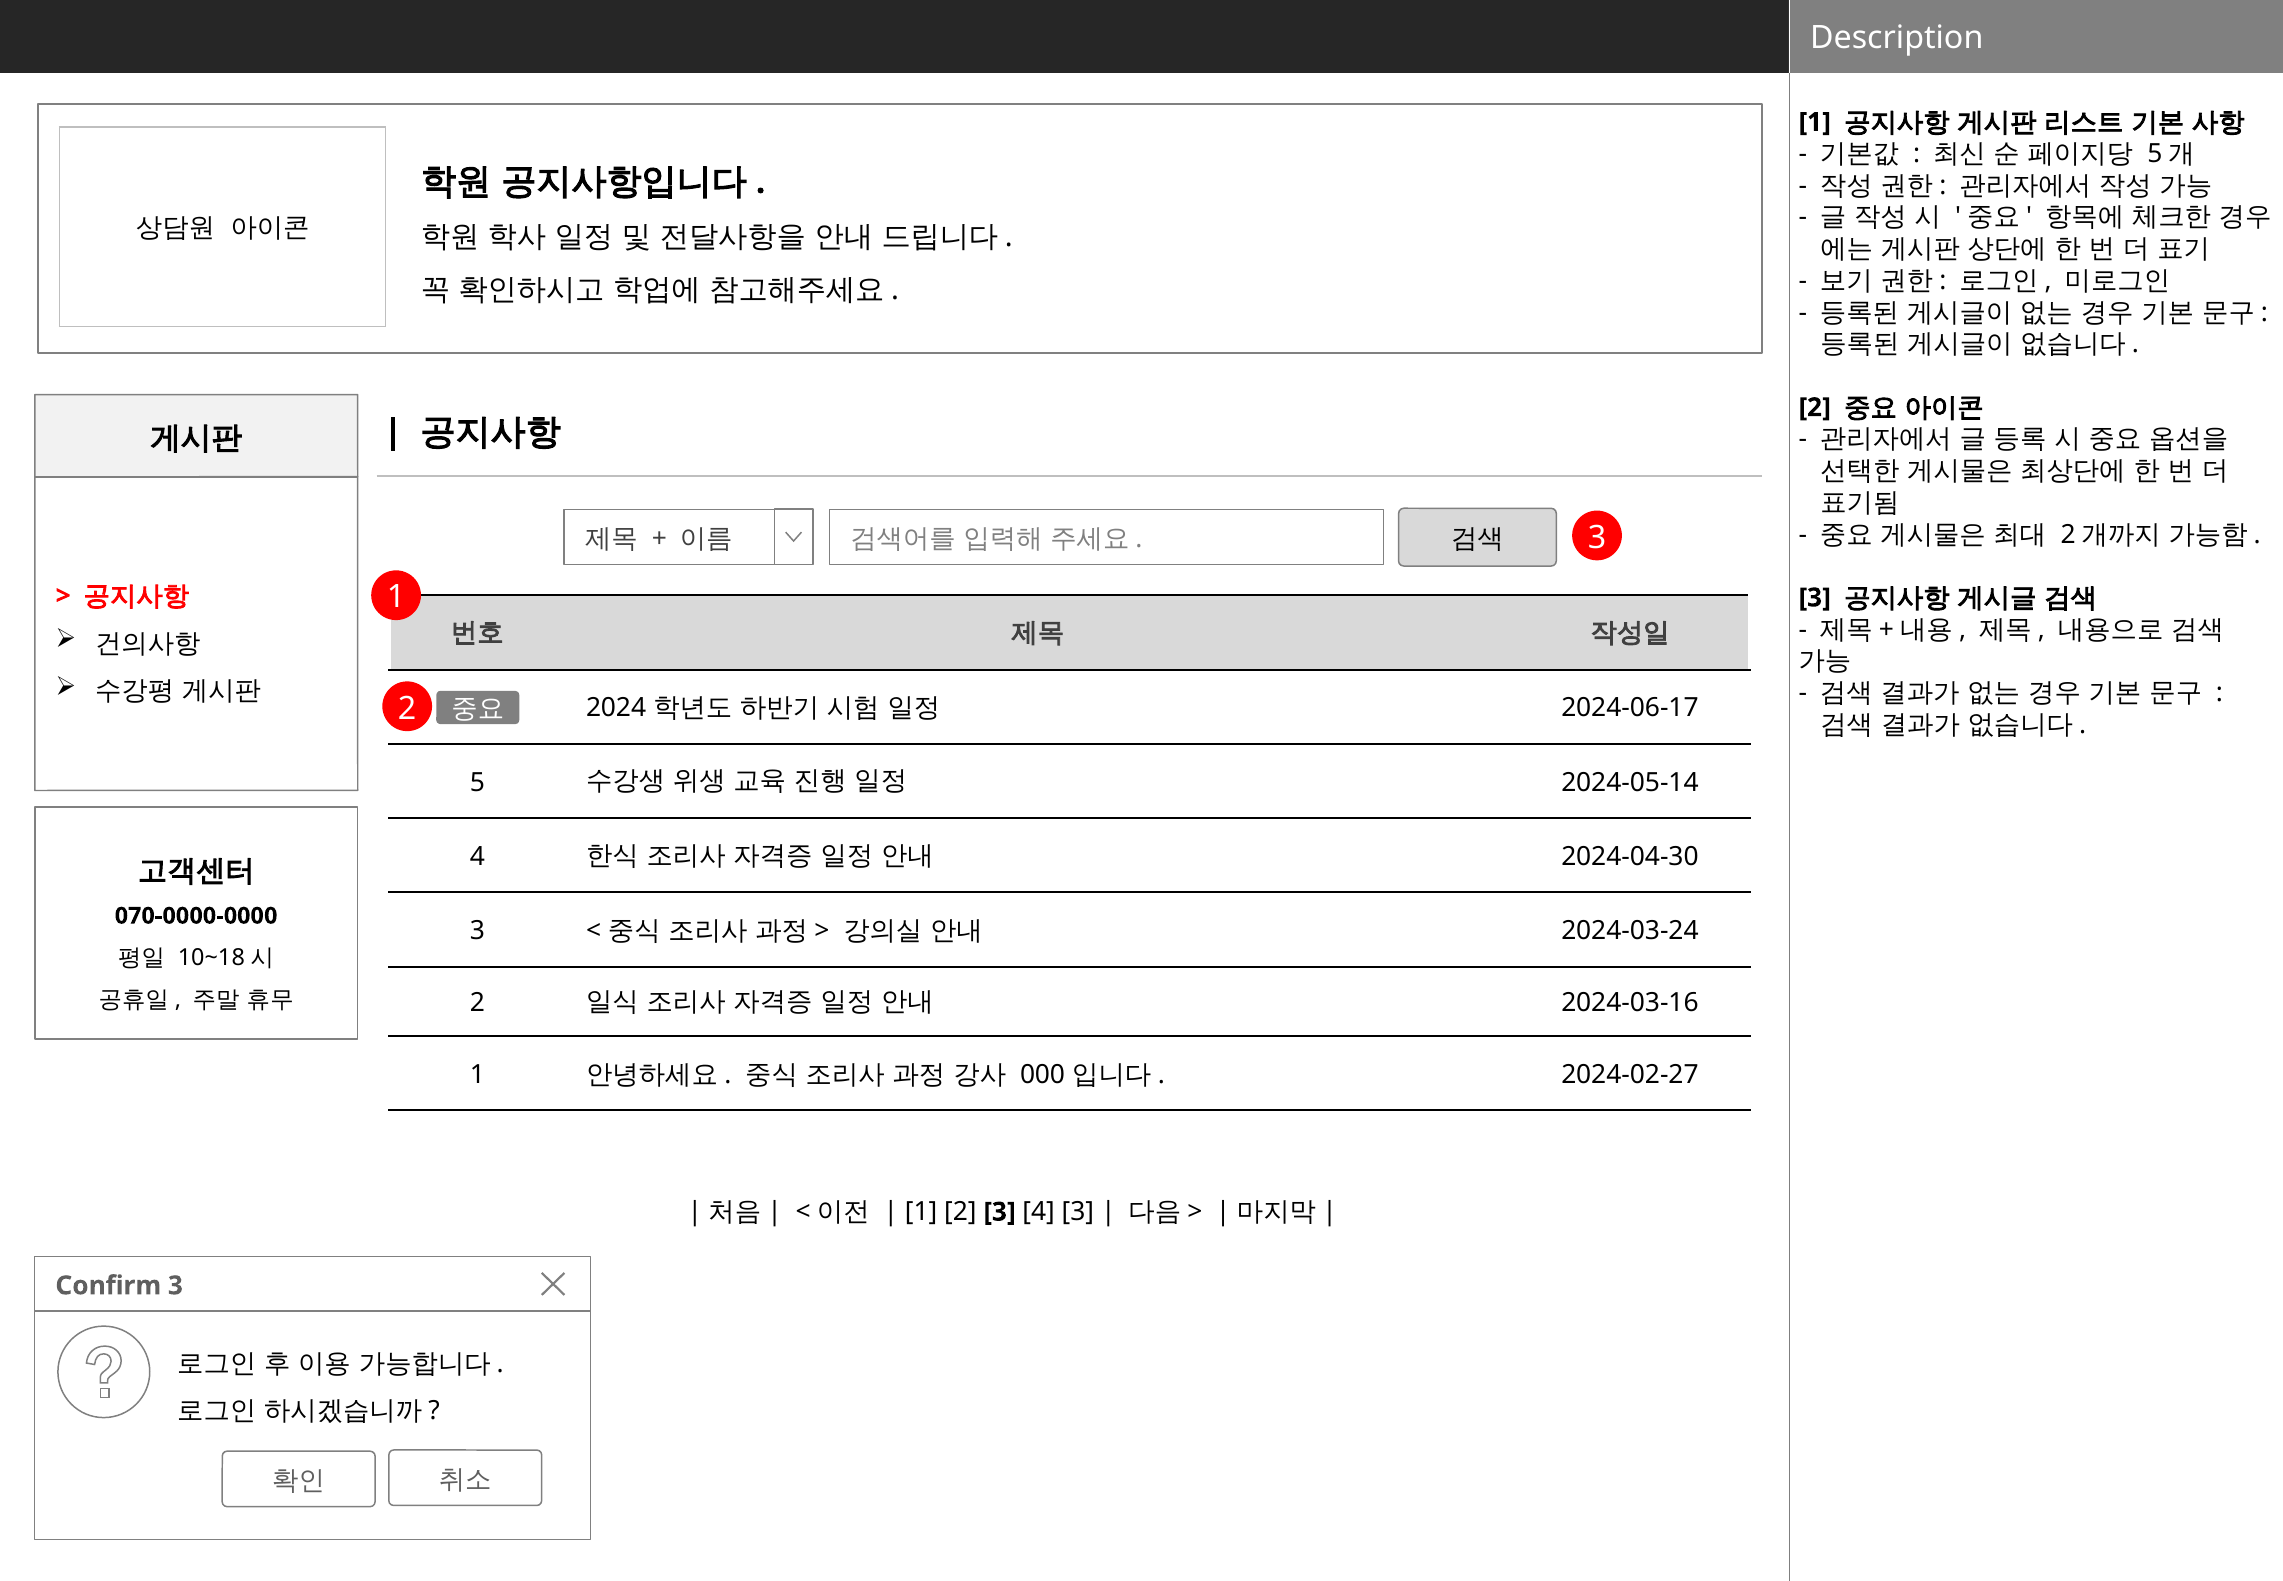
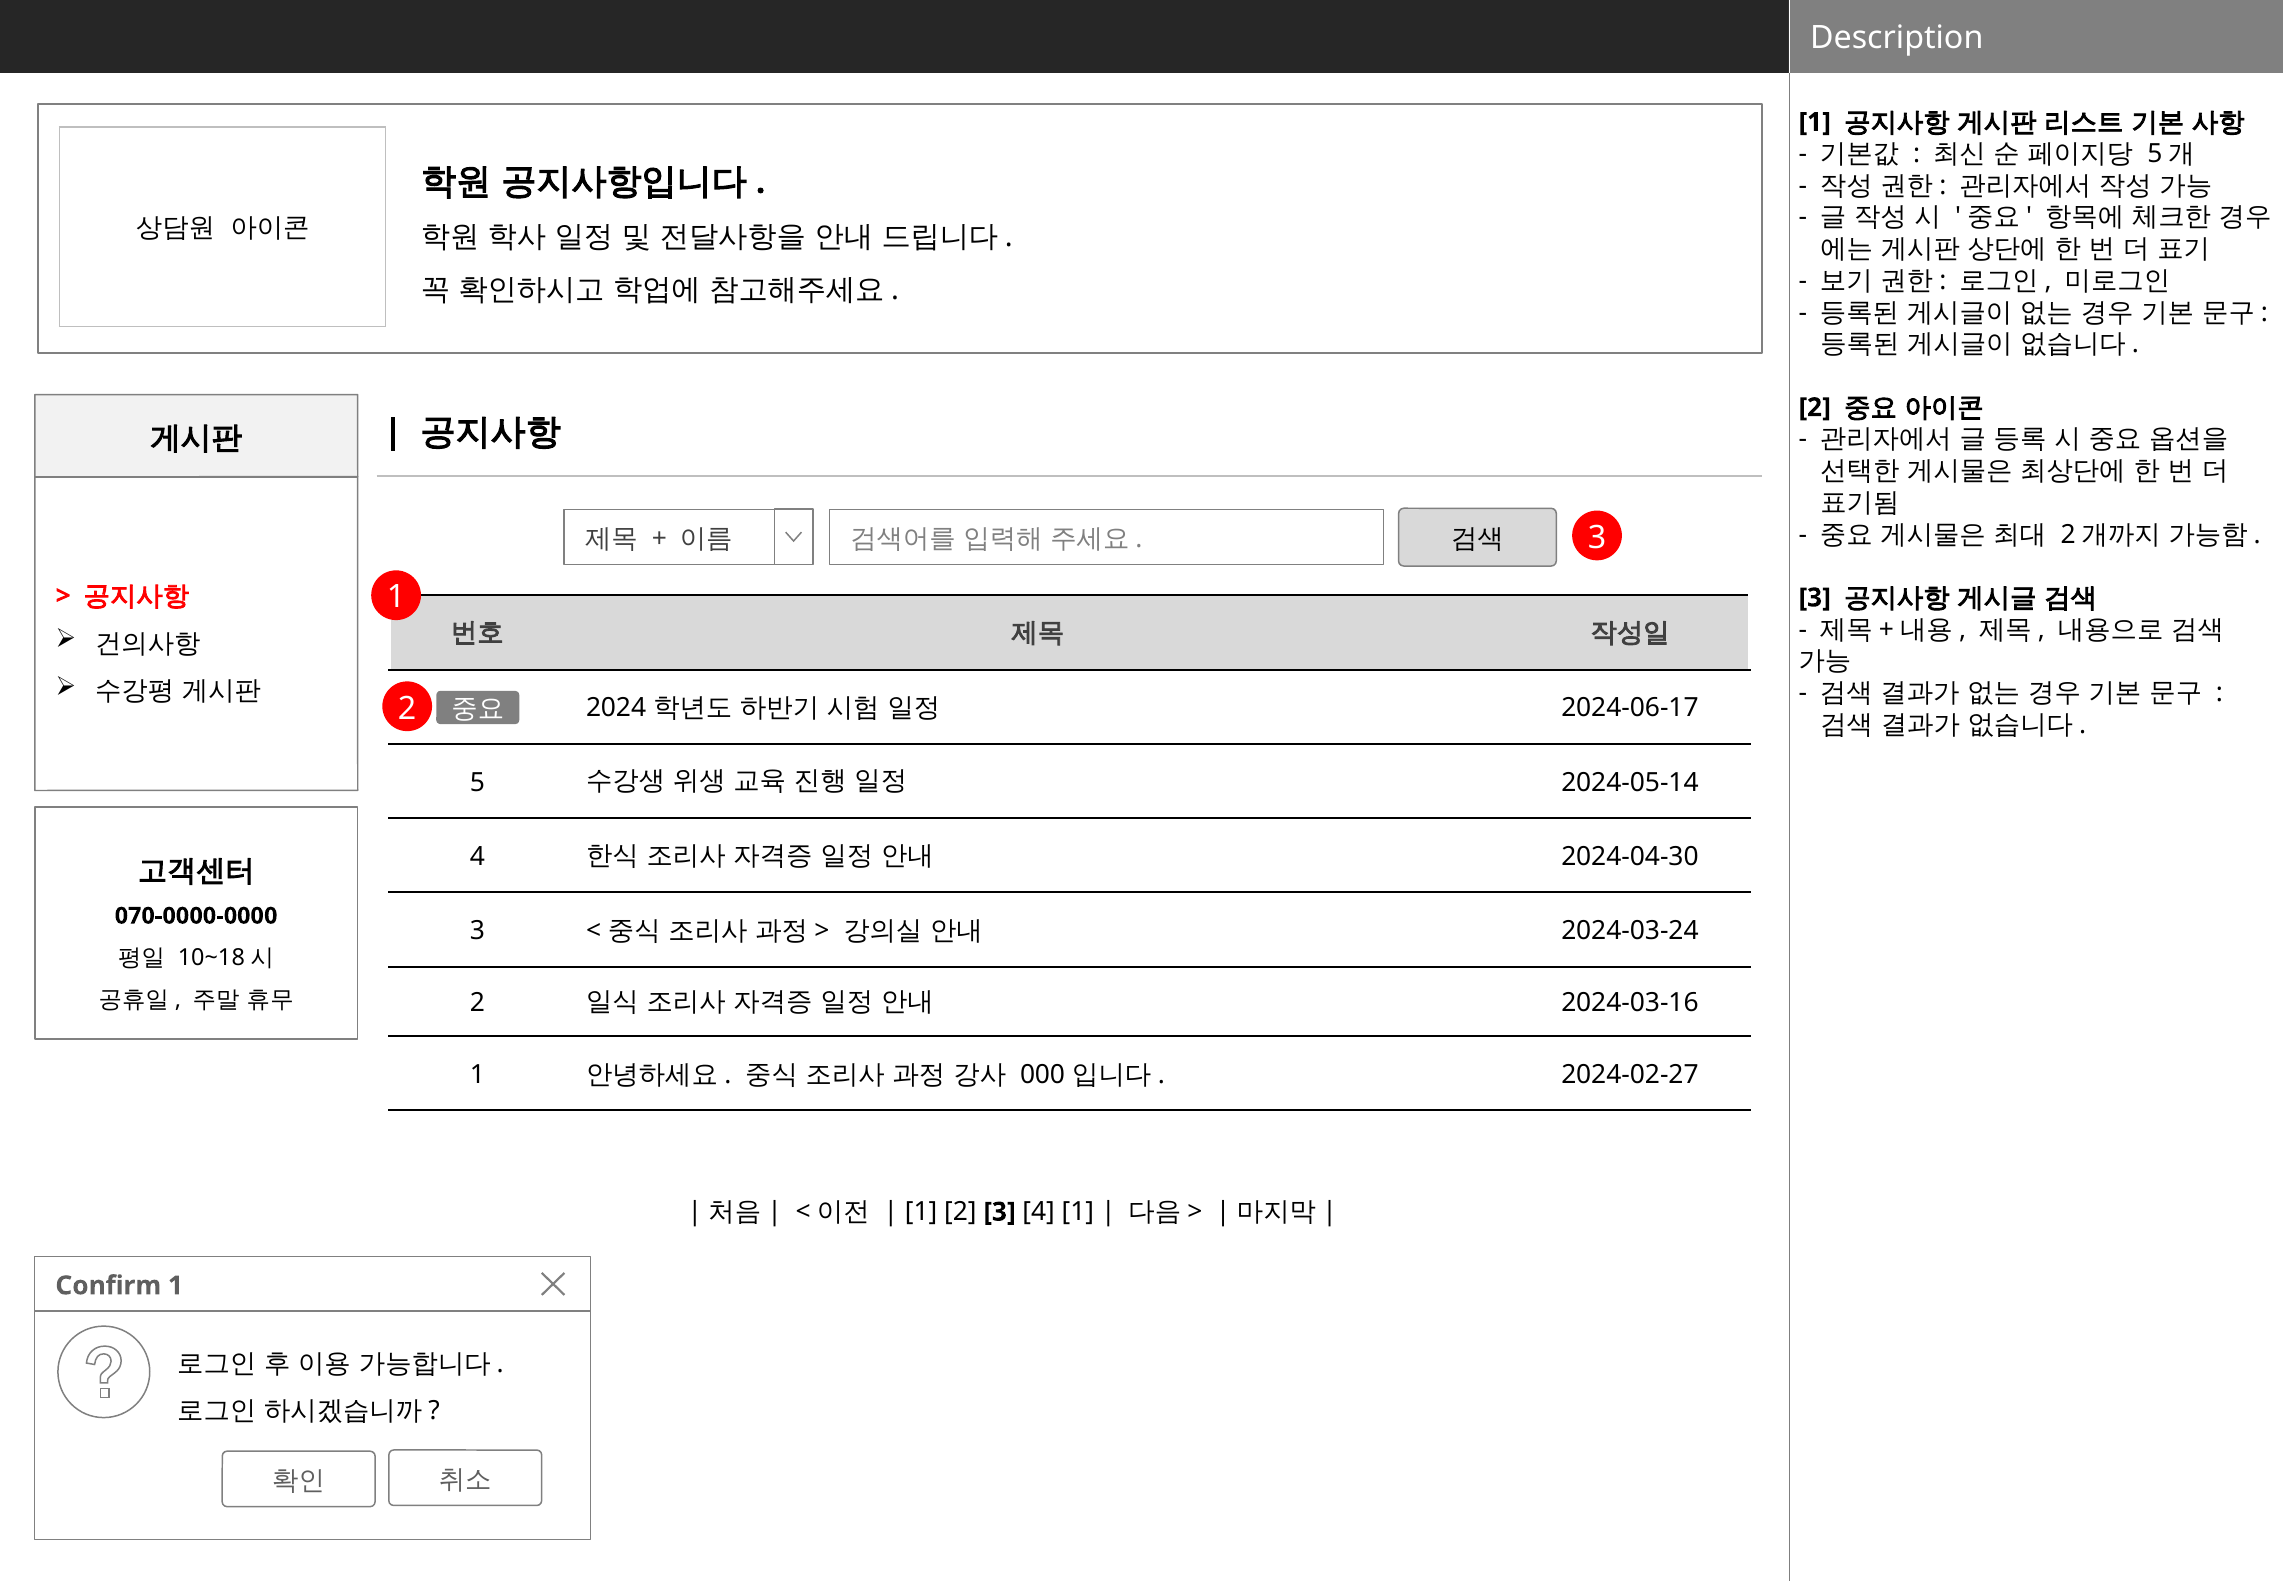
4 3: 3 -> 1 (1078, 1212)
Confirm 3: 3 -> 1 (175, 1285)
